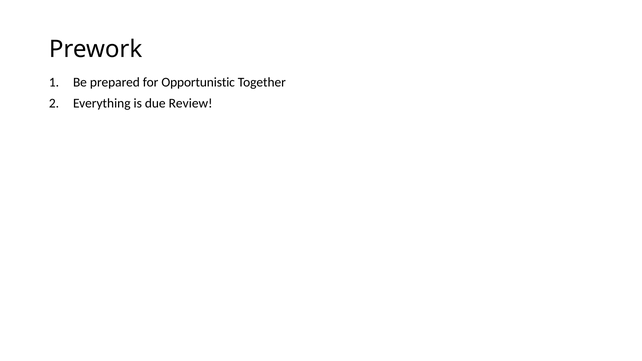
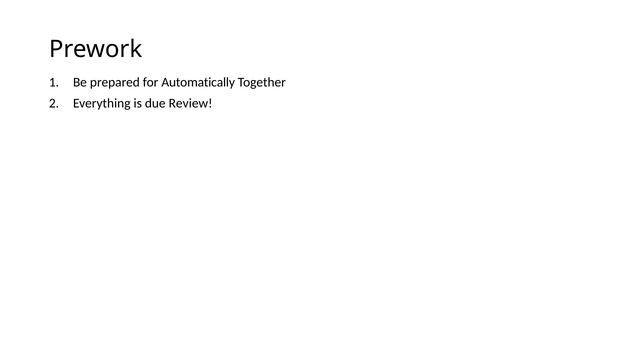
Opportunistic: Opportunistic -> Automatically (198, 82)
